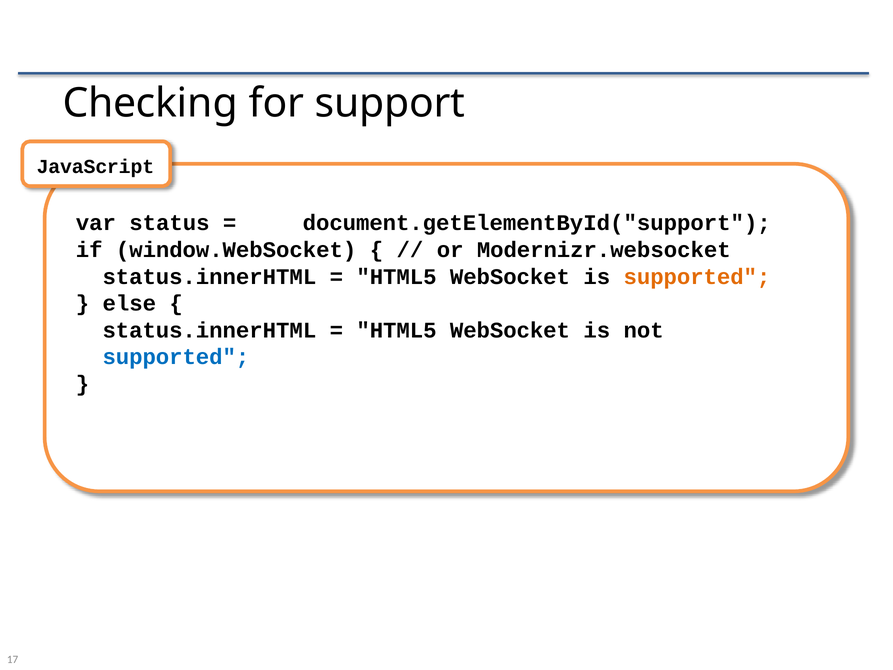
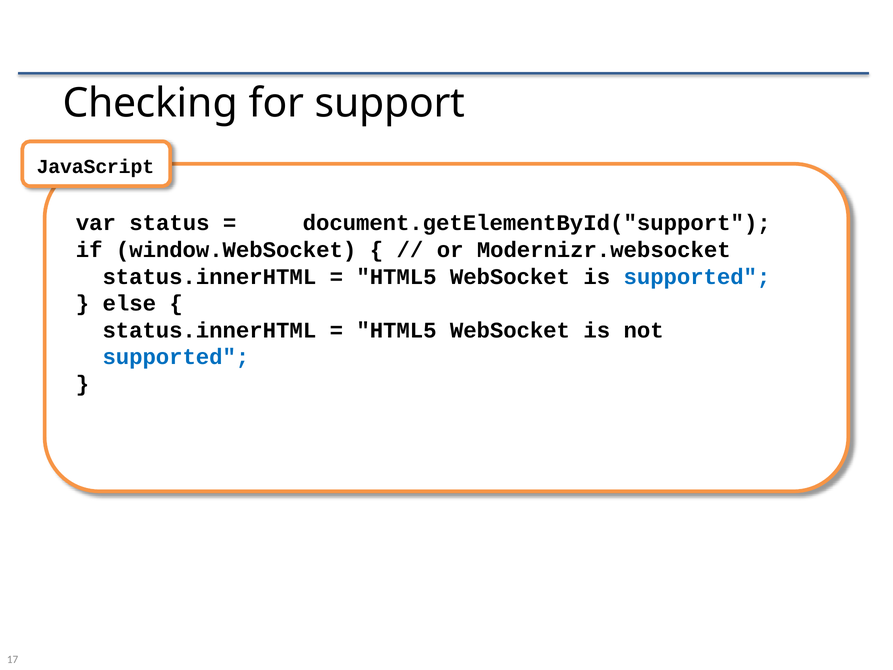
supported colour: orange -> blue (697, 277)
